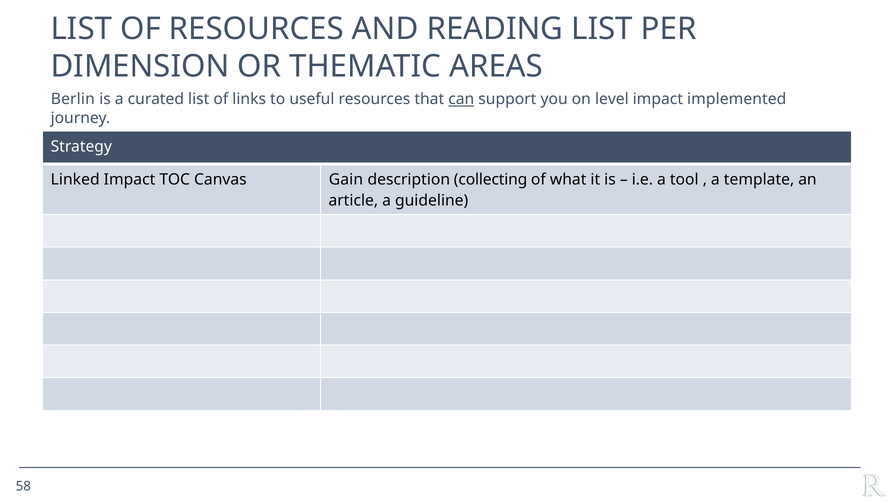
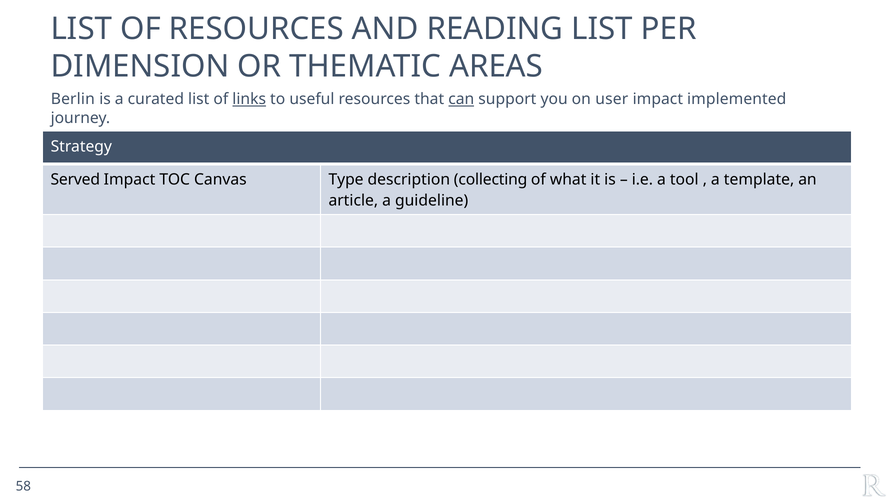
links underline: none -> present (249, 99)
level: level -> user (612, 99)
Linked: Linked -> Served (75, 179)
Gain: Gain -> Type (346, 179)
